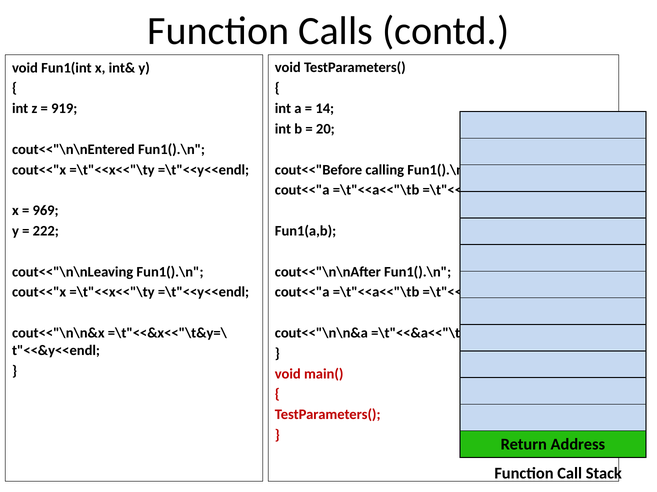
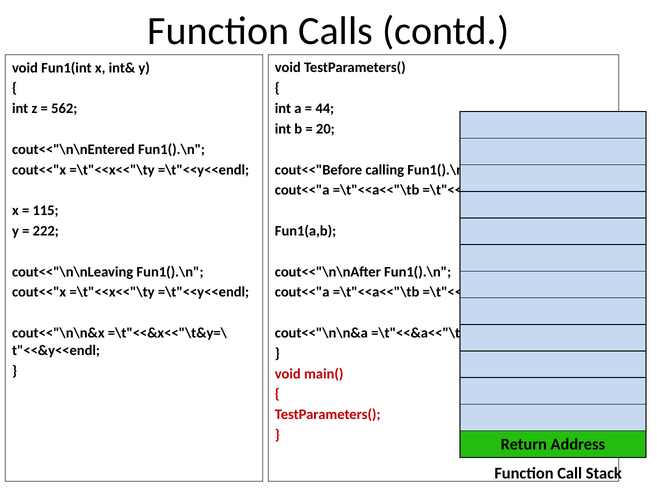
919: 919 -> 562 (64, 109)
14: 14 -> 44 (325, 109)
969: 969 -> 115 (46, 211)
